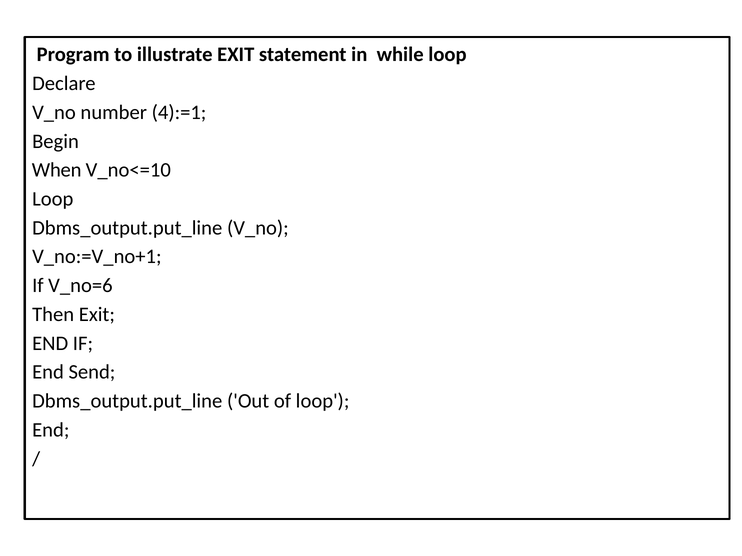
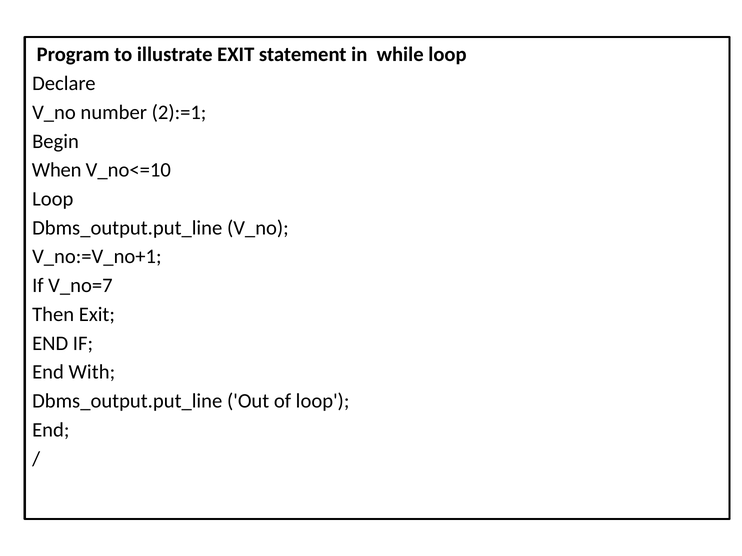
4):=1: 4):=1 -> 2):=1 (179, 112)
V_no=6: V_no=6 -> V_no=7 (80, 286)
Send: Send -> With (92, 372)
